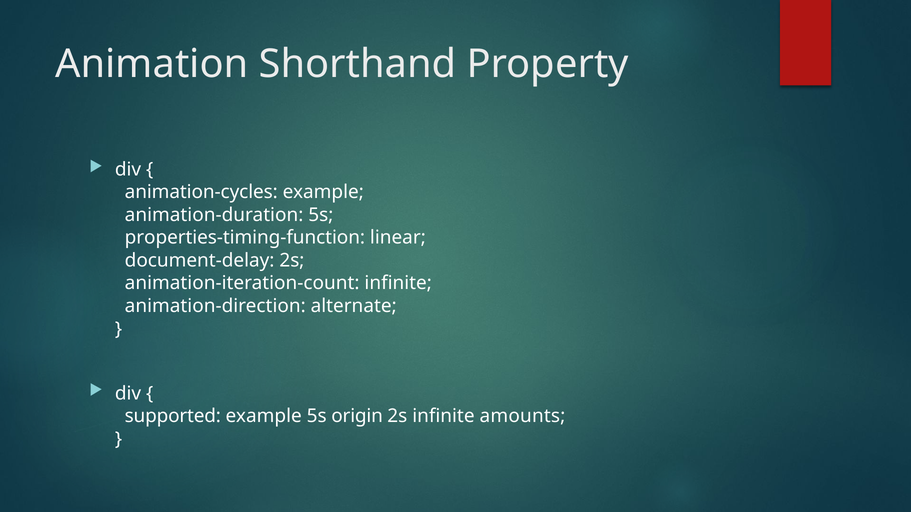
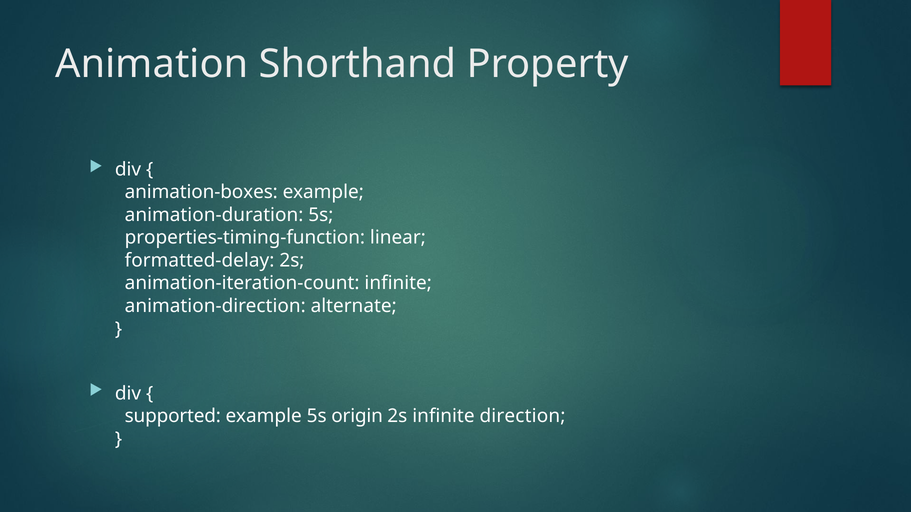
animation-cycles: animation-cycles -> animation-boxes (201, 192)
document-delay: document-delay -> formatted-delay (200, 261)
amounts: amounts -> direction (522, 416)
